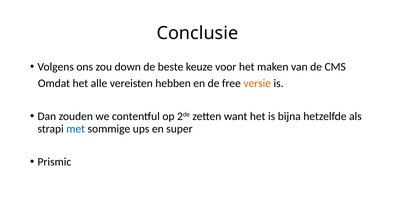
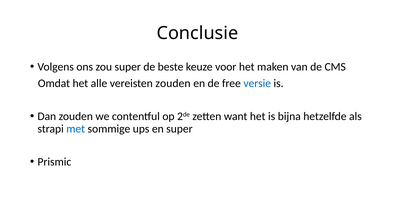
zou down: down -> super (128, 67)
vereisten hebben: hebben -> zouden (173, 83)
versie colour: orange -> blue (257, 83)
